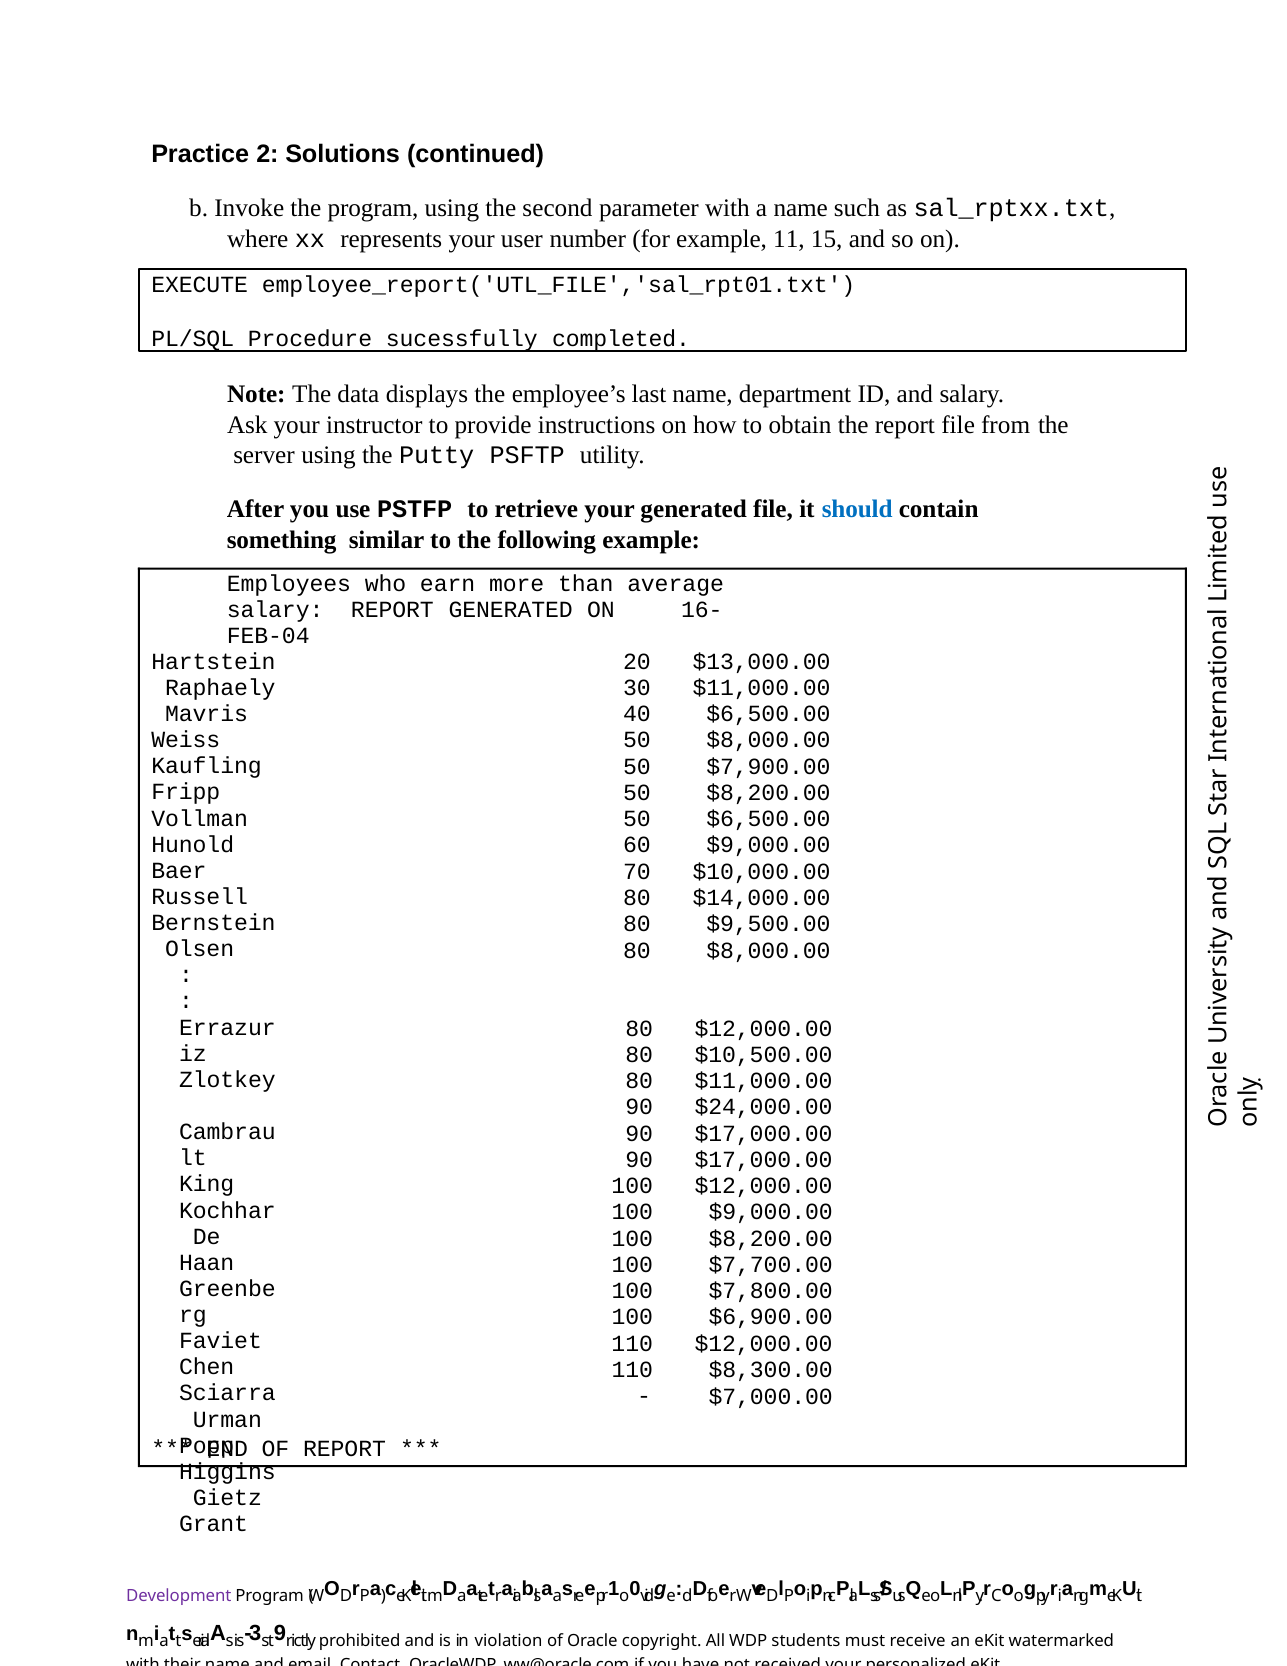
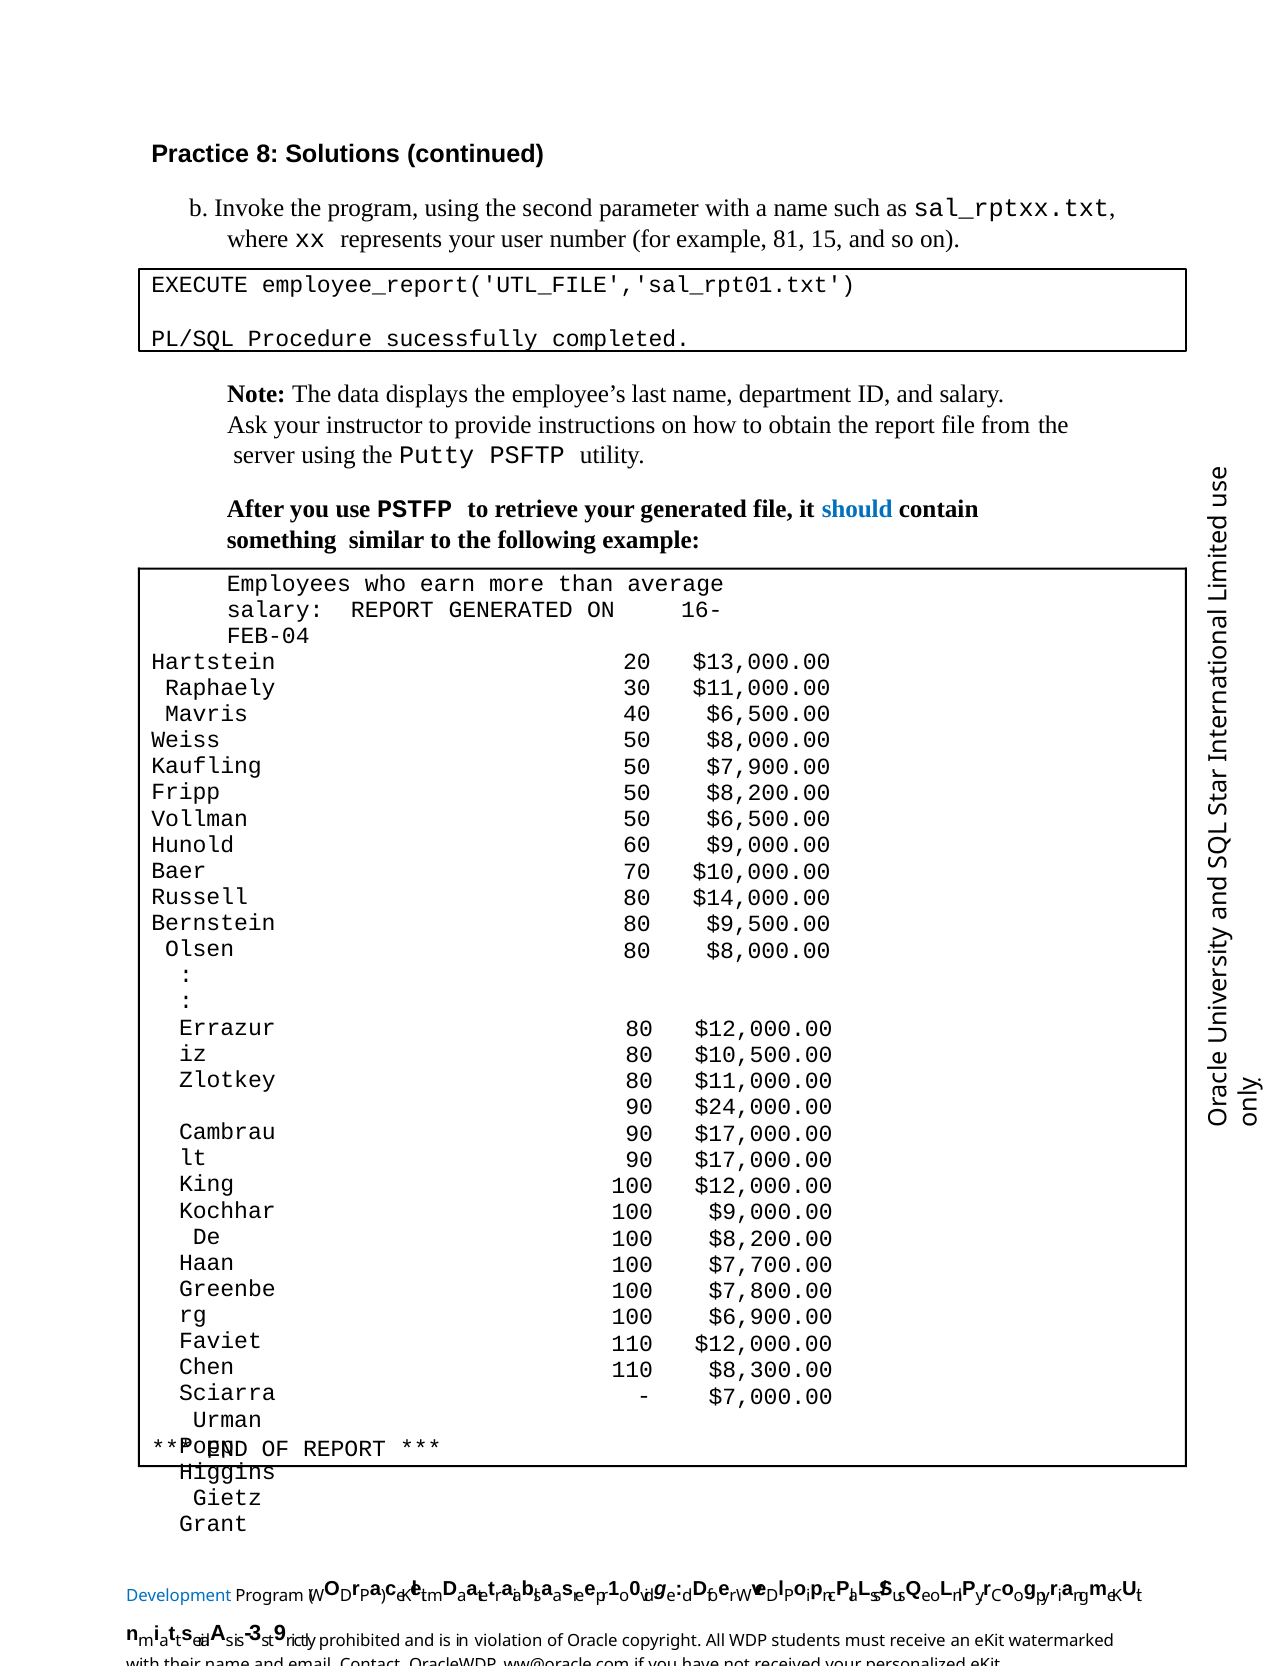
2: 2 -> 8 (267, 154)
11: 11 -> 81 (789, 239)
Development colour: purple -> blue (179, 1596)
